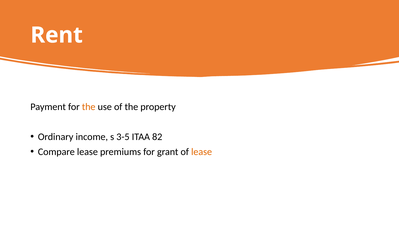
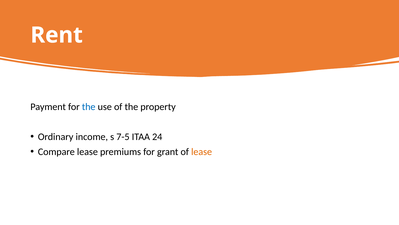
the colour: orange -> blue (89, 107)
3-5: 3-5 -> 7-5 (123, 136)
82: 82 -> 24 (157, 136)
